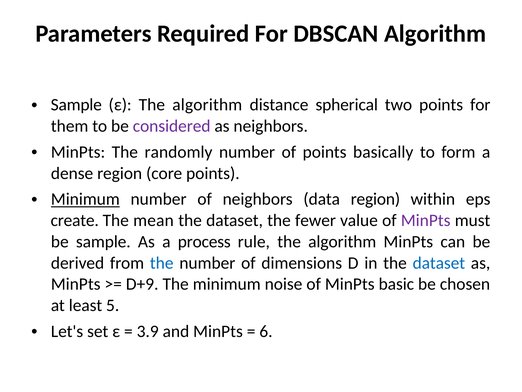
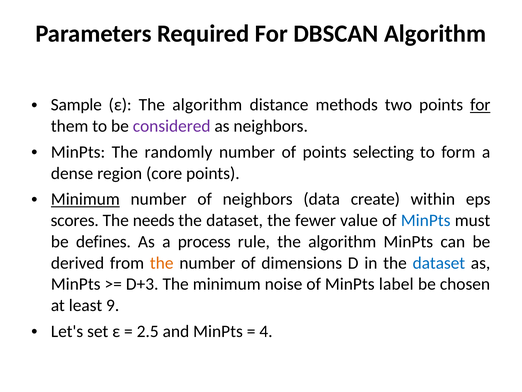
spherical: spherical -> methods (347, 105)
for underline: none -> present (480, 105)
basically: basically -> selecting (383, 152)
data region: region -> create (375, 199)
create: create -> scores (75, 220)
mean: mean -> needs (154, 220)
MinPts colour: purple -> blue (426, 220)
be sample: sample -> defines (103, 241)
the colour: blue -> orange (162, 263)
D+9: D+9 -> D+3 (142, 284)
basic: basic -> label (396, 284)
5: 5 -> 9 (113, 305)
3.9: 3.9 -> 2.5 (148, 331)
6: 6 -> 4 (266, 331)
